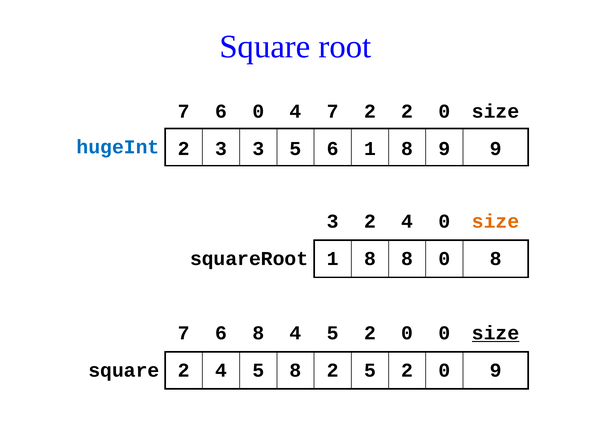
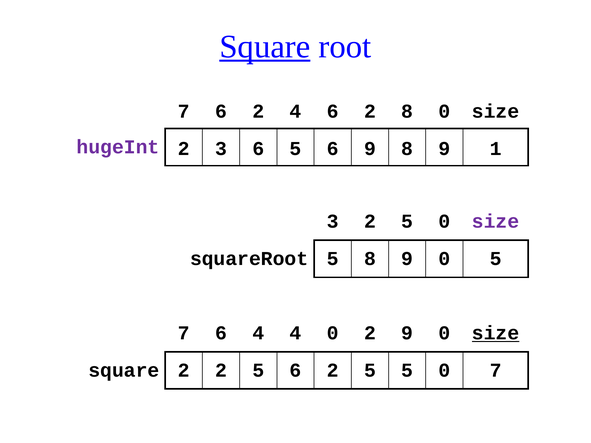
Square underline: none -> present (265, 47)
7 6 0: 0 -> 2 (258, 111)
4 7: 7 -> 6 (333, 111)
2 2: 2 -> 8 (407, 111)
hugeInt colour: blue -> purple (118, 147)
3 3: 3 -> 6 (258, 149)
6 1: 1 -> 9 (370, 149)
9 9: 9 -> 1 (496, 149)
3 2 4: 4 -> 5 (407, 221)
size colour: orange -> purple (496, 221)
squareRoot 1: 1 -> 5 (333, 259)
8: 8 -> 9 (407, 259)
0 8: 8 -> 5 (496, 259)
6 8: 8 -> 4 (258, 333)
5: 5 -> 0 (333, 333)
0: 0 -> 9 (407, 333)
square 2 4: 4 -> 2 (221, 370)
8: 8 -> 6 (295, 370)
2 5 2: 2 -> 5 (407, 370)
0 9: 9 -> 7 (496, 370)
